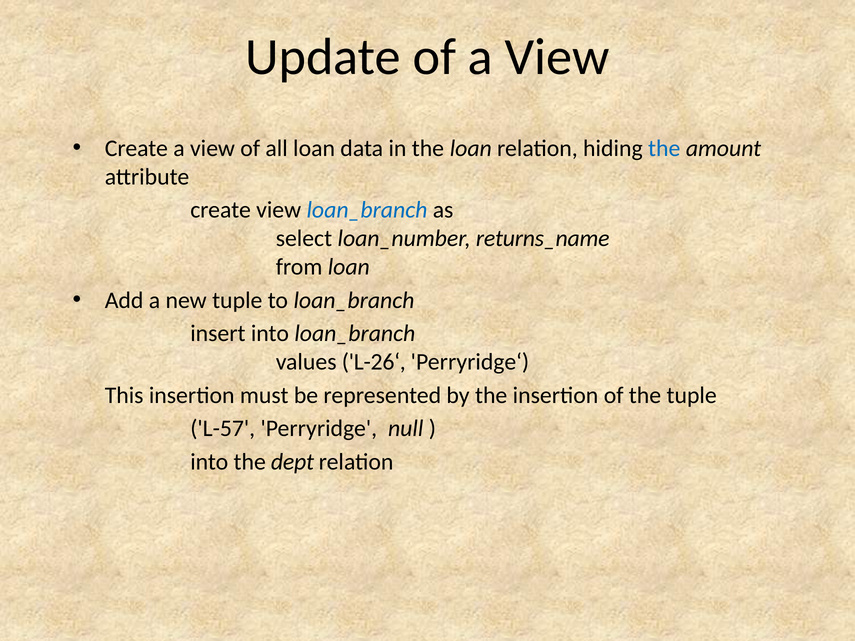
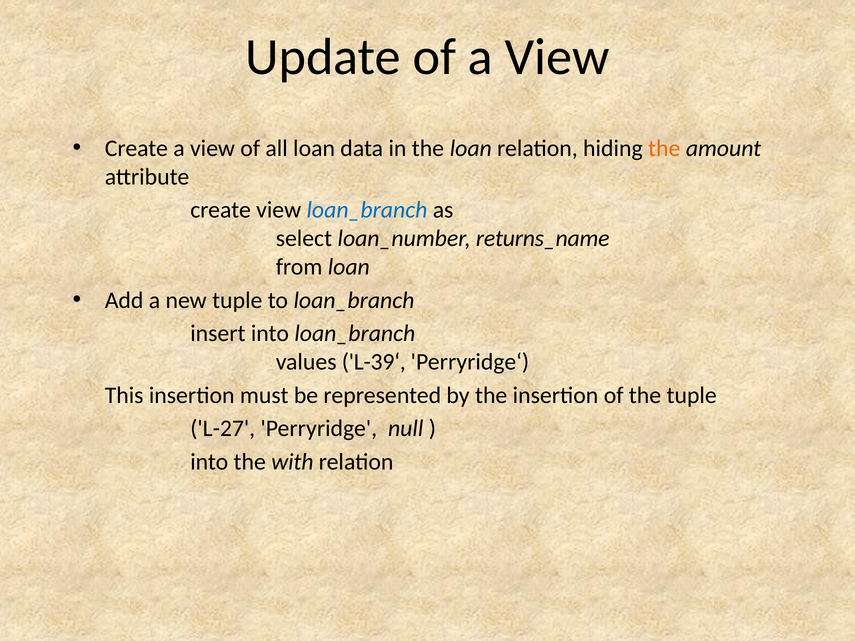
the colour: blue -> orange (664, 148)
L-26‘: L-26‘ -> L-39‘ (374, 362)
L-57: L-57 -> L-27 (223, 429)
dept: dept -> with (292, 462)
